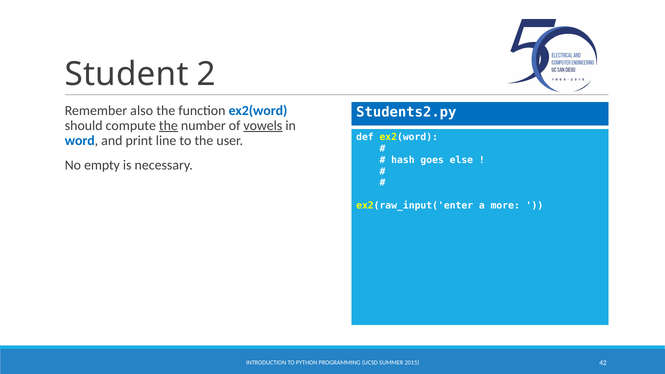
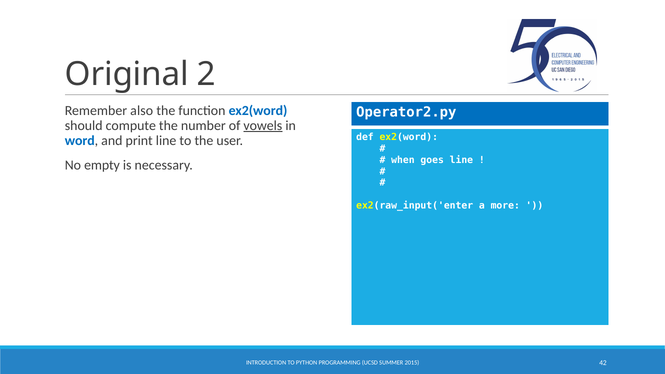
Student: Student -> Original (127, 75)
Students2.py: Students2.py -> Operator2.py (406, 112)
the underline: present -> none (168, 126)
hash: hash -> when (403, 160)
goes else: else -> line (461, 160)
